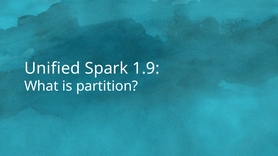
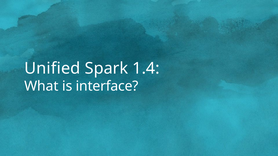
1.9: 1.9 -> 1.4 (146, 69)
partition: partition -> interface (107, 86)
